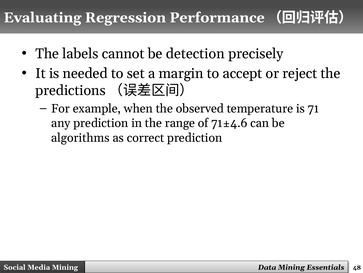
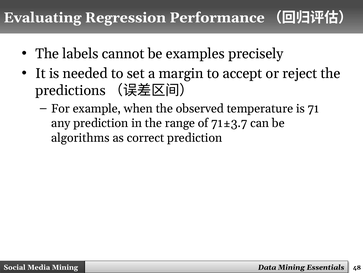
detection: detection -> examples (195, 54)
71±4.6: 71±4.6 -> 71±3.7 (229, 123)
